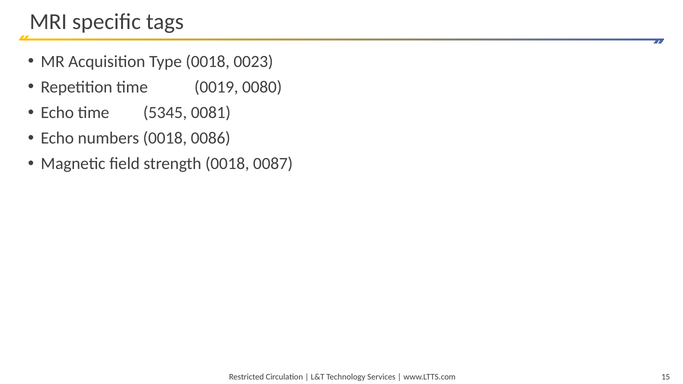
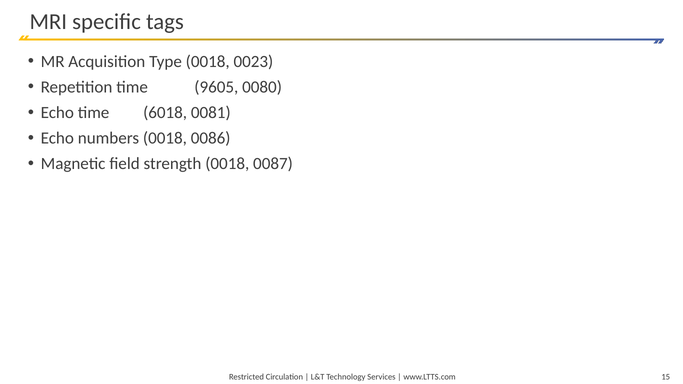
0019: 0019 -> 9605 (216, 87)
5345: 5345 -> 6018 (165, 113)
